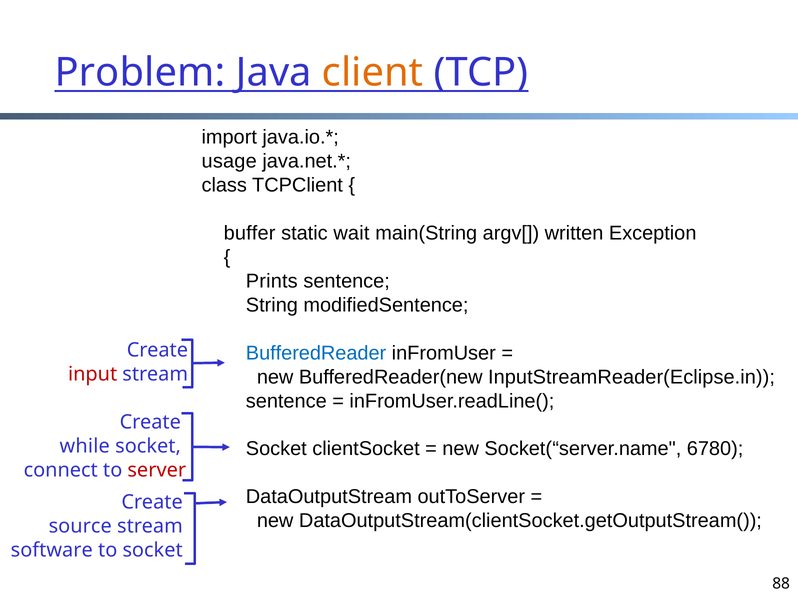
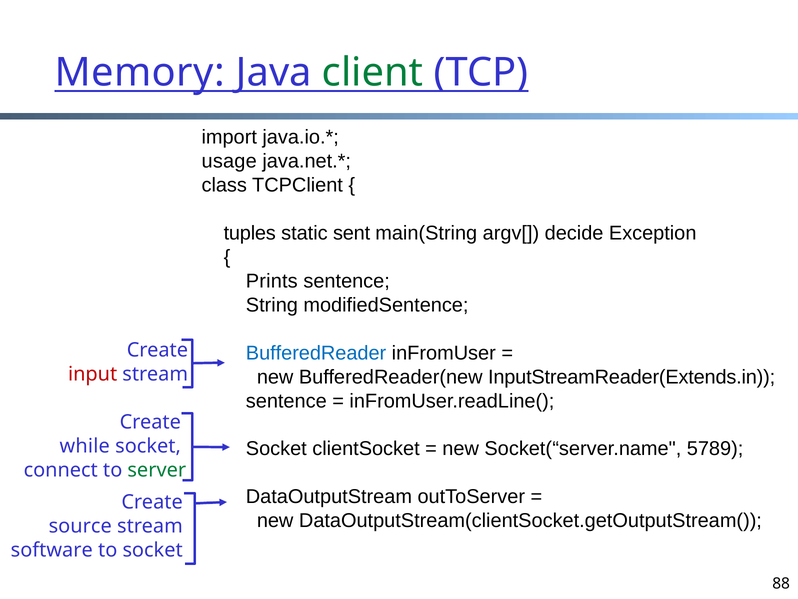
Problem: Problem -> Memory (140, 73)
client colour: orange -> green (373, 73)
buffer: buffer -> tuples (250, 233)
wait: wait -> sent (352, 233)
written: written -> decide (574, 233)
InputStreamReader(Eclipse.in: InputStreamReader(Eclipse.in -> InputStreamReader(Extends.in (632, 377)
6780: 6780 -> 5789 (715, 448)
server colour: red -> green (157, 470)
